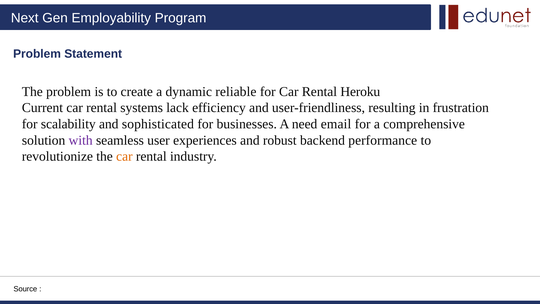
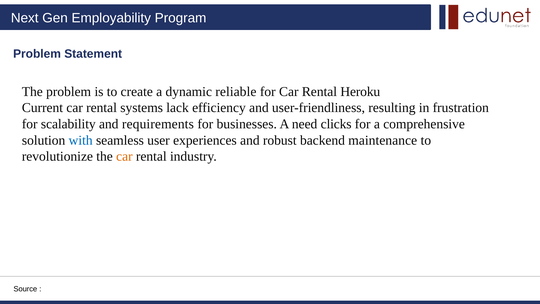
sophisticated: sophisticated -> requirements (158, 124)
email: email -> clicks (336, 124)
with colour: purple -> blue (81, 140)
performance: performance -> maintenance (383, 140)
